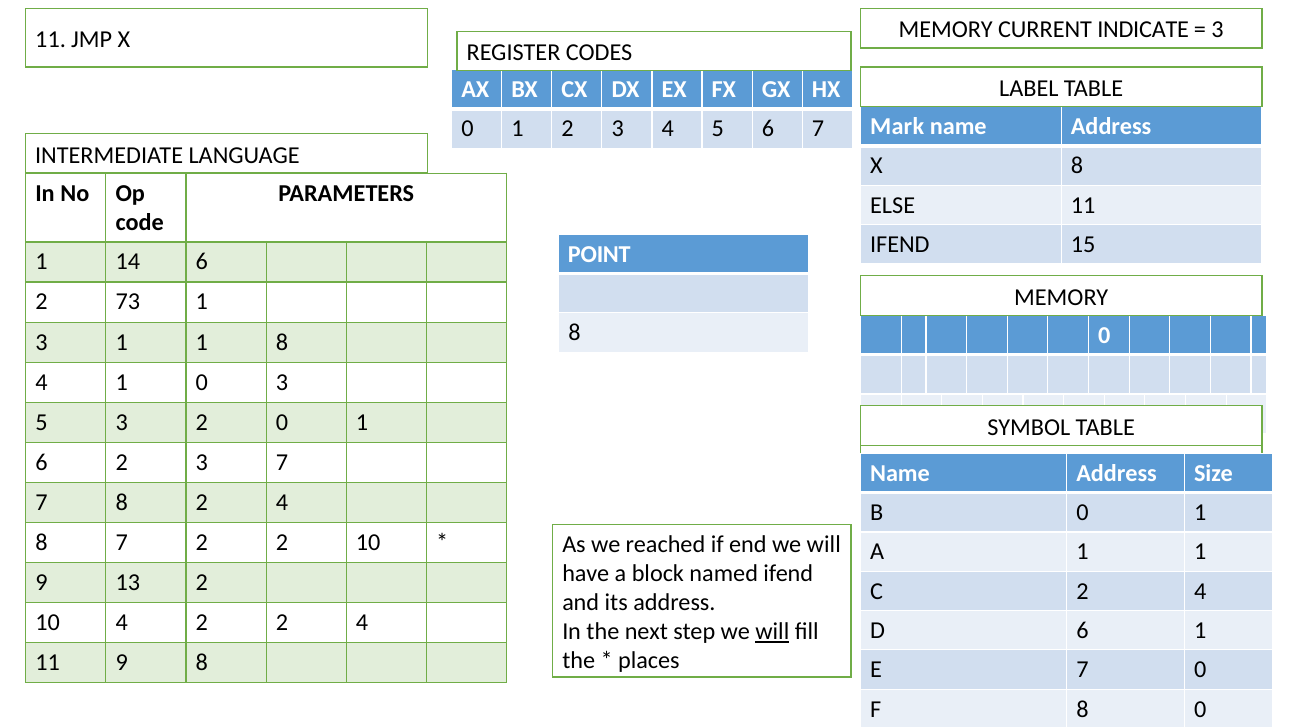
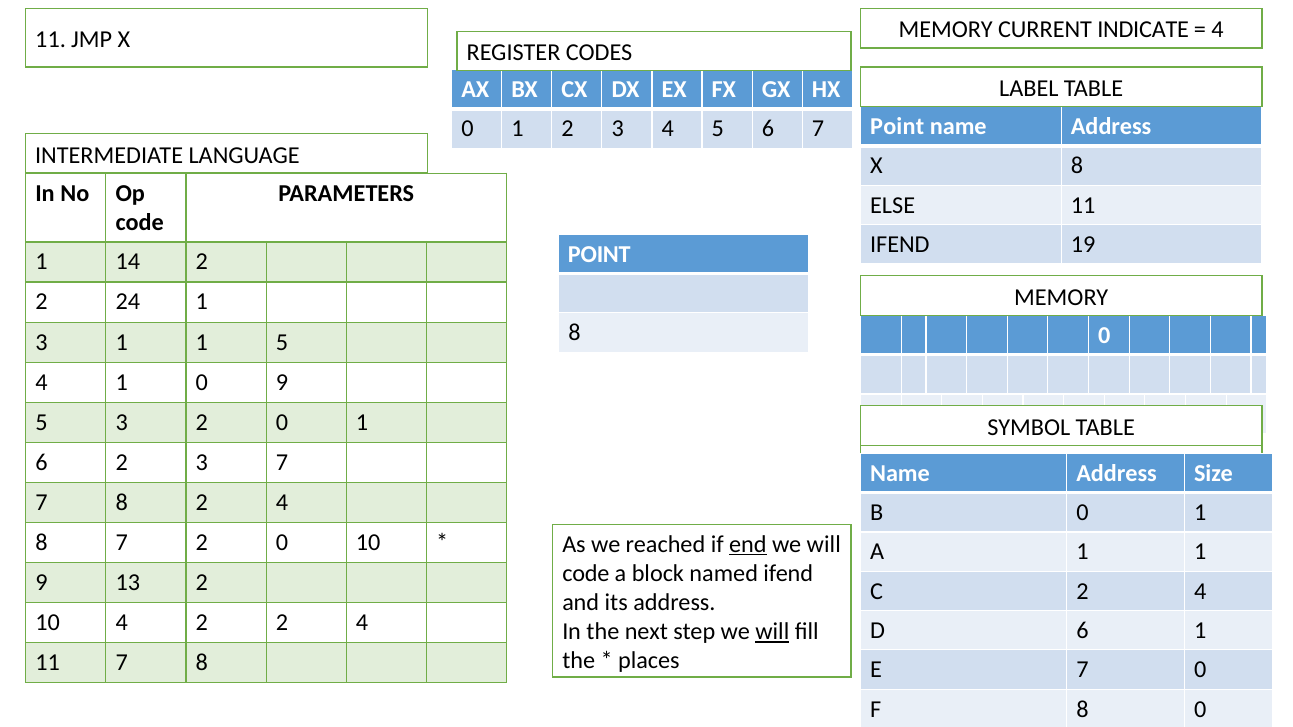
3: 3 -> 4 (1218, 30)
Mark: Mark -> Point (897, 127)
15: 15 -> 19 (1083, 245)
14 6: 6 -> 2 (202, 262)
73: 73 -> 24 (128, 302)
1 8: 8 -> 5 (282, 342)
0 3: 3 -> 9 (282, 382)
7 2 2: 2 -> 0 (282, 542)
end underline: none -> present (748, 544)
have: have -> code (586, 574)
11 9: 9 -> 7 (122, 663)
